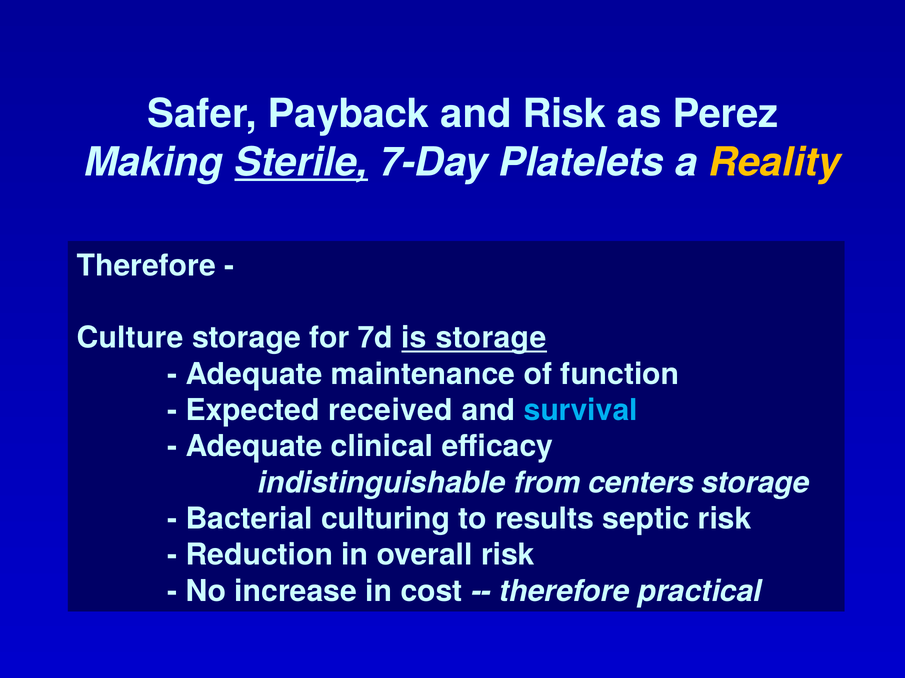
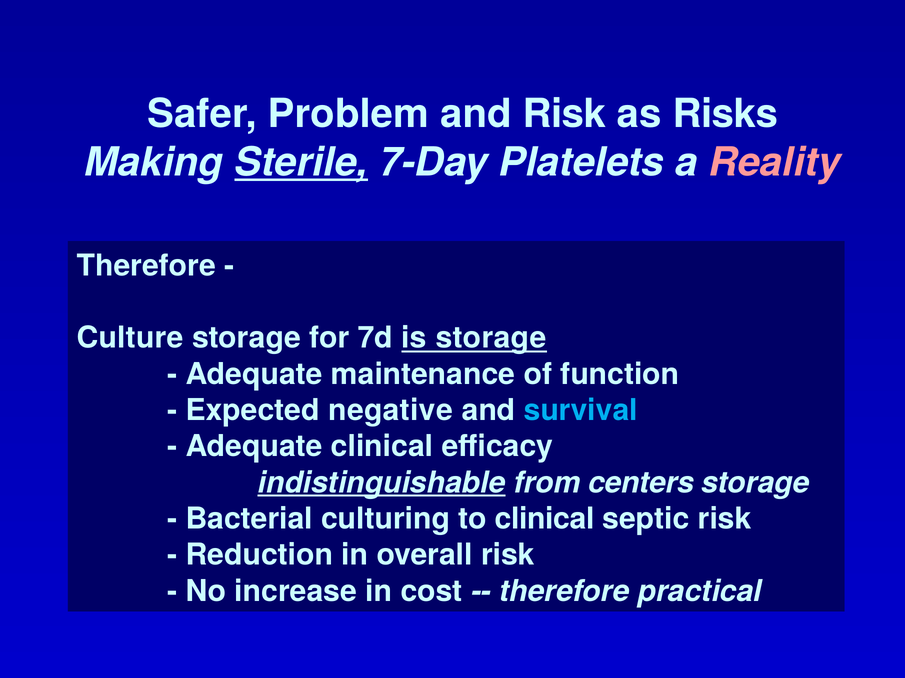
Payback: Payback -> Problem (348, 114)
Perez: Perez -> Risks (725, 114)
Reality colour: yellow -> pink (775, 163)
received: received -> negative (391, 411)
indistinguishable underline: none -> present (382, 483)
to results: results -> clinical (545, 519)
